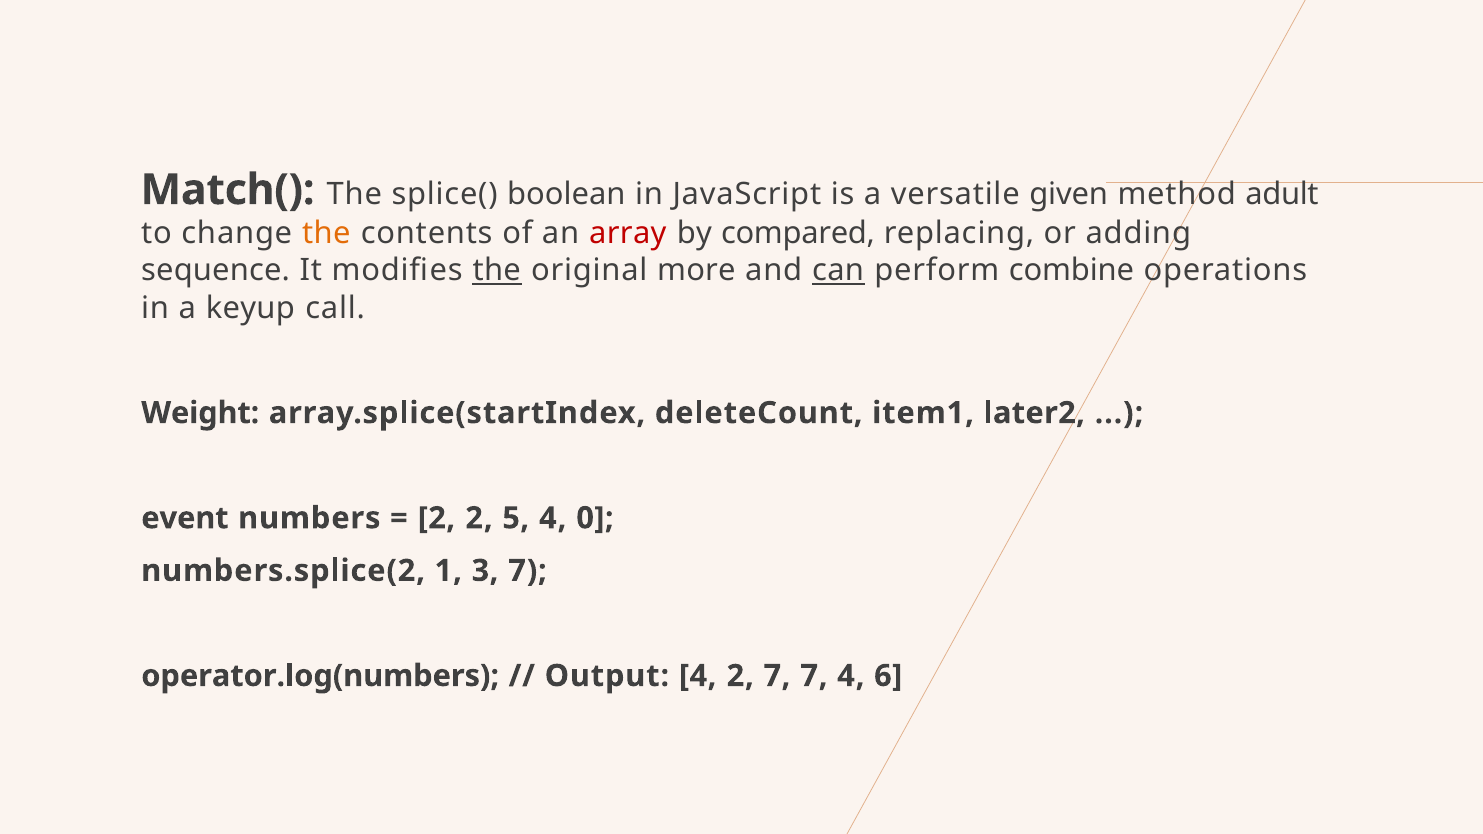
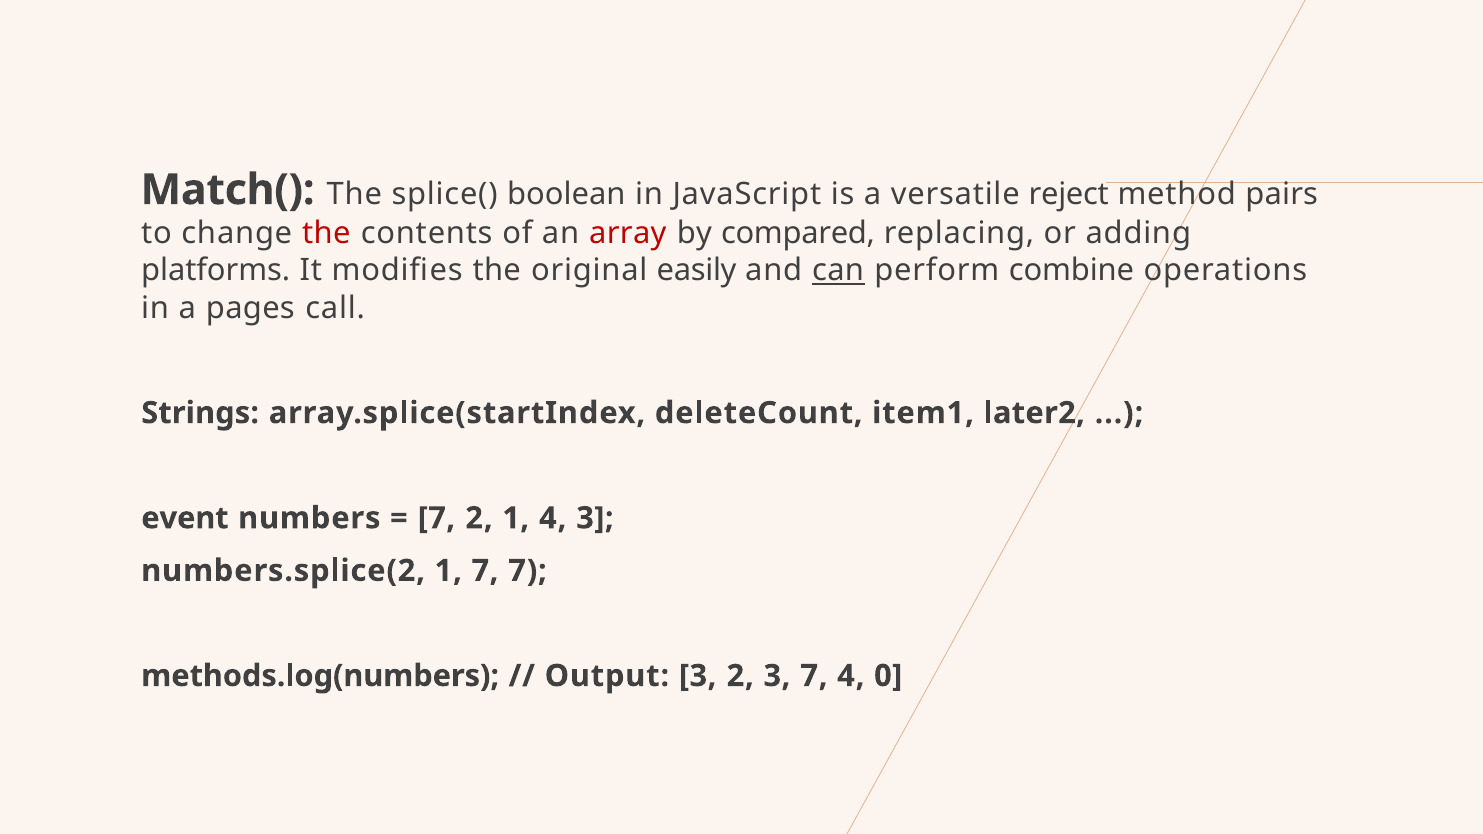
given: given -> reject (1069, 194)
adult: adult -> pairs (1282, 194)
the colour: orange -> red (326, 234)
sequence: sequence -> platforms (216, 271)
the underline: present -> none (497, 271)
more: more -> easily (697, 271)
keyup: keyup -> pages (250, 308)
Weight: Weight -> Strings (200, 413)
2: 2 -> 7 (436, 518)
2 5: 5 -> 1 (516, 518)
4 0: 0 -> 3 (595, 518)
1 3: 3 -> 7 (485, 571)
operator.log(numbers: operator.log(numbers -> methods.log(numbers (320, 676)
Output 4: 4 -> 3 (698, 676)
2 7: 7 -> 3 (777, 676)
6: 6 -> 0 (888, 676)
